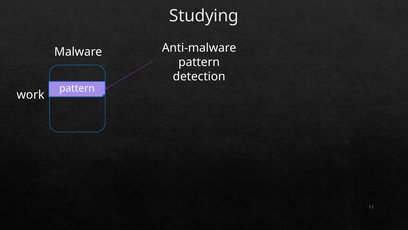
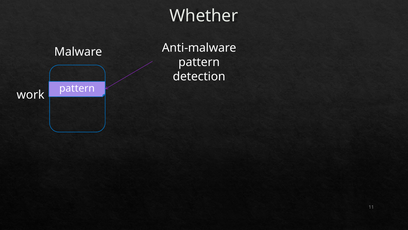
Studying: Studying -> Whether (204, 16)
